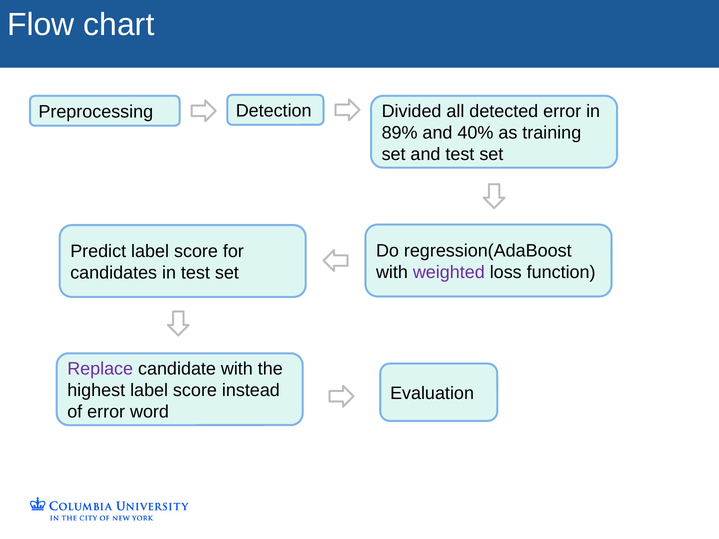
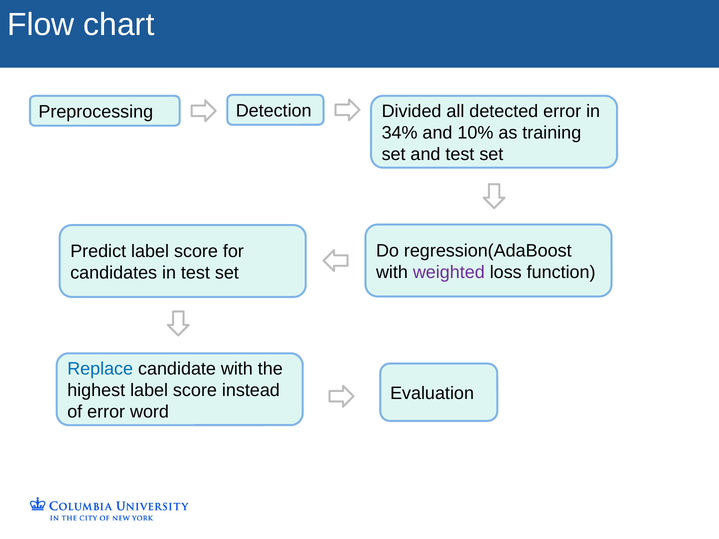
89%: 89% -> 34% (400, 133)
40%: 40% -> 10% (475, 133)
Replace colour: purple -> blue (100, 369)
